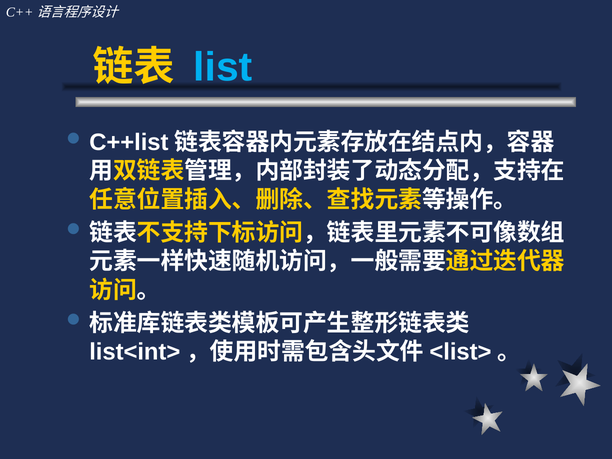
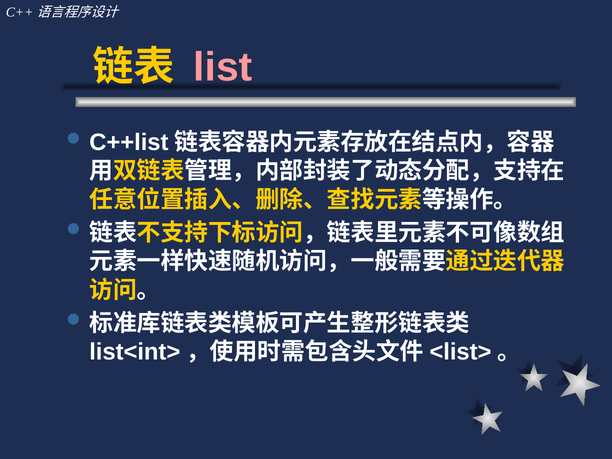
list colour: light blue -> pink (223, 67)
